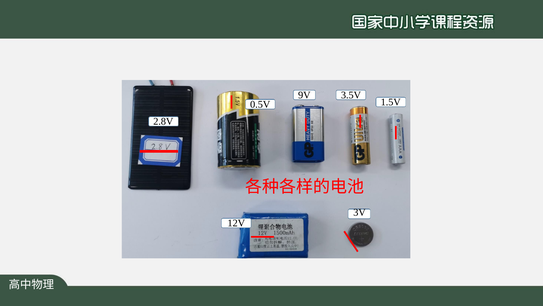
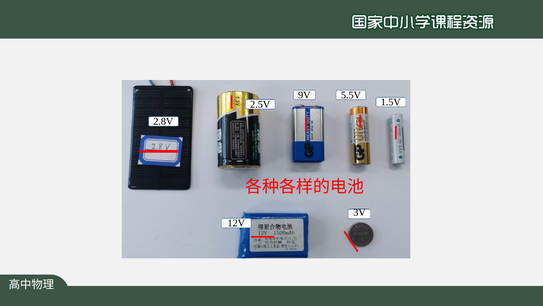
3.5V: 3.5V -> 5.5V (351, 95)
0.5V: 0.5V -> 2.5V (260, 104)
